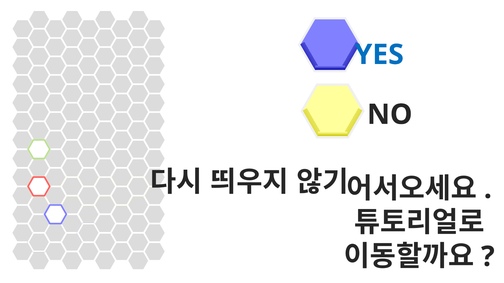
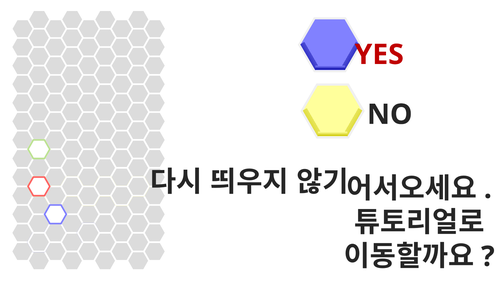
YES colour: blue -> red (379, 55)
